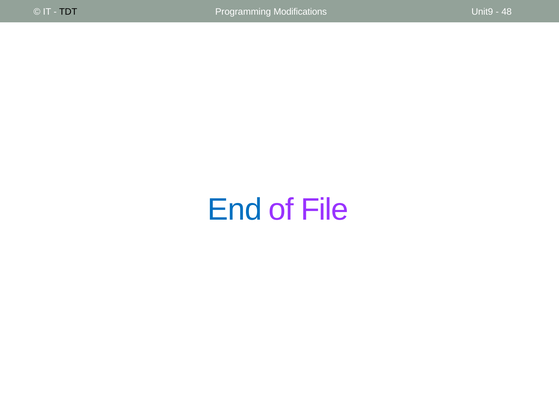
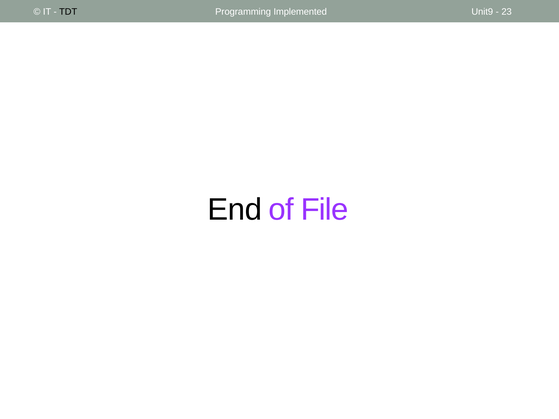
Modifications: Modifications -> Implemented (300, 12)
48: 48 -> 23 (507, 12)
End colour: blue -> black (235, 210)
